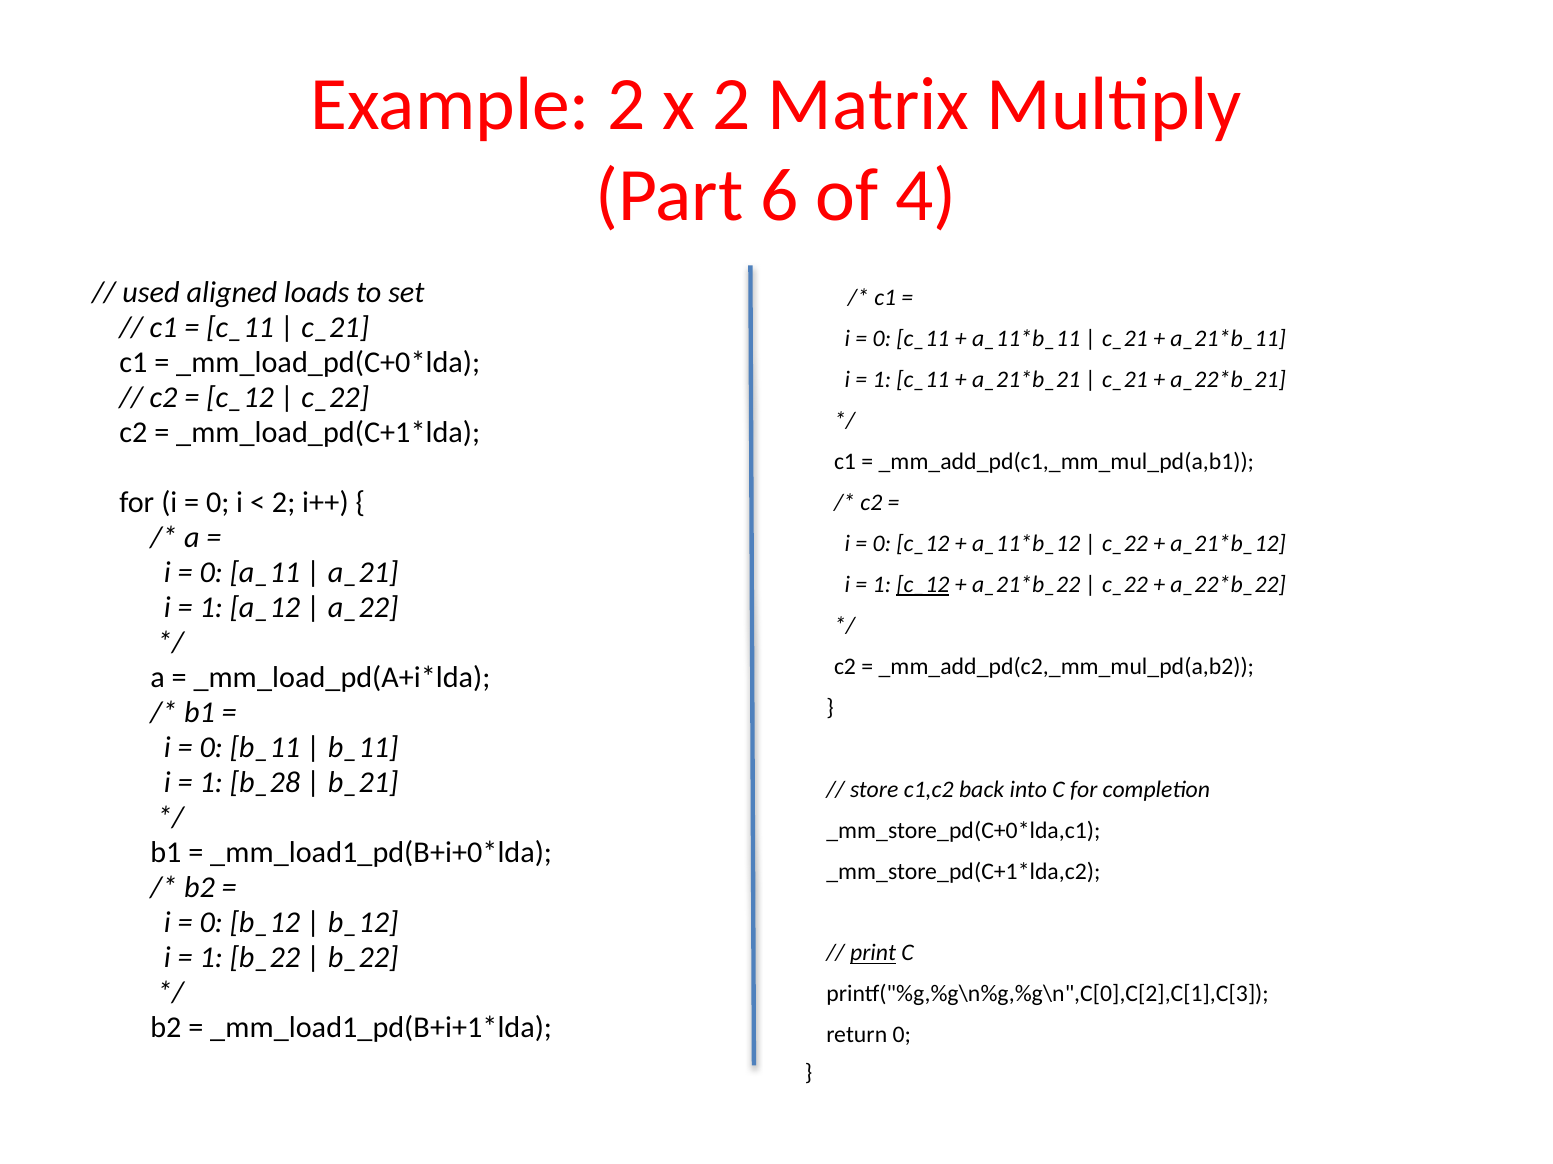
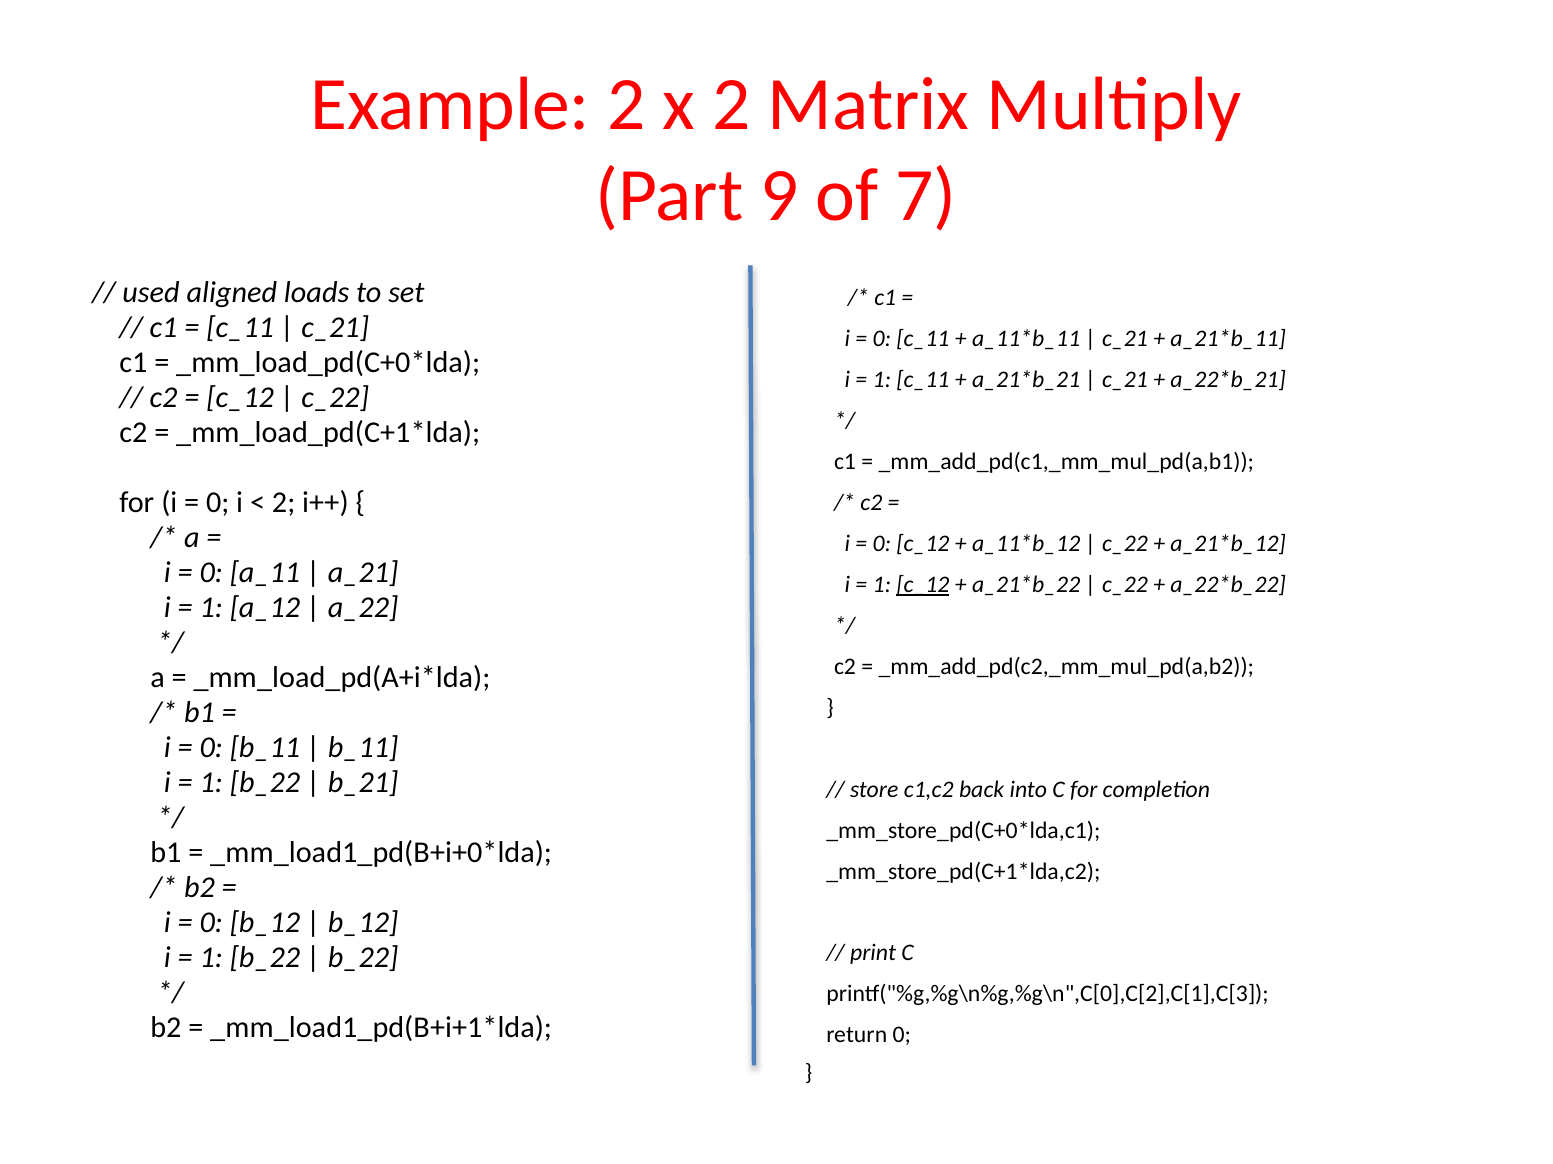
6: 6 -> 9 (780, 196)
4: 4 -> 7 (926, 196)
b_28: b_28 -> b_22 (265, 783)
print underline: present -> none (873, 954)
